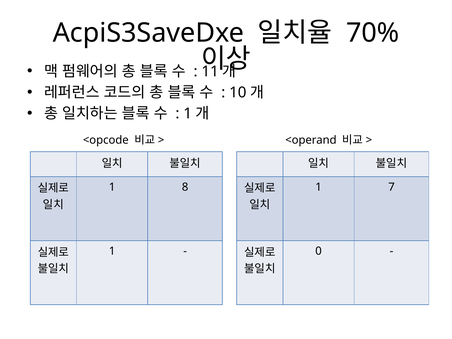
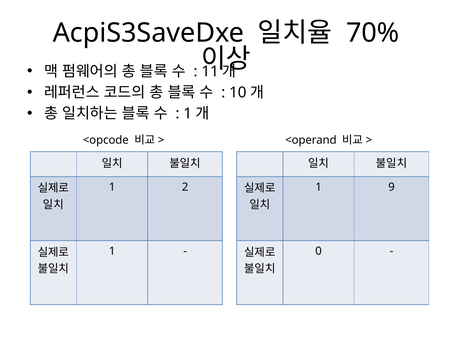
8: 8 -> 2 (185, 187)
7: 7 -> 9 (392, 187)
